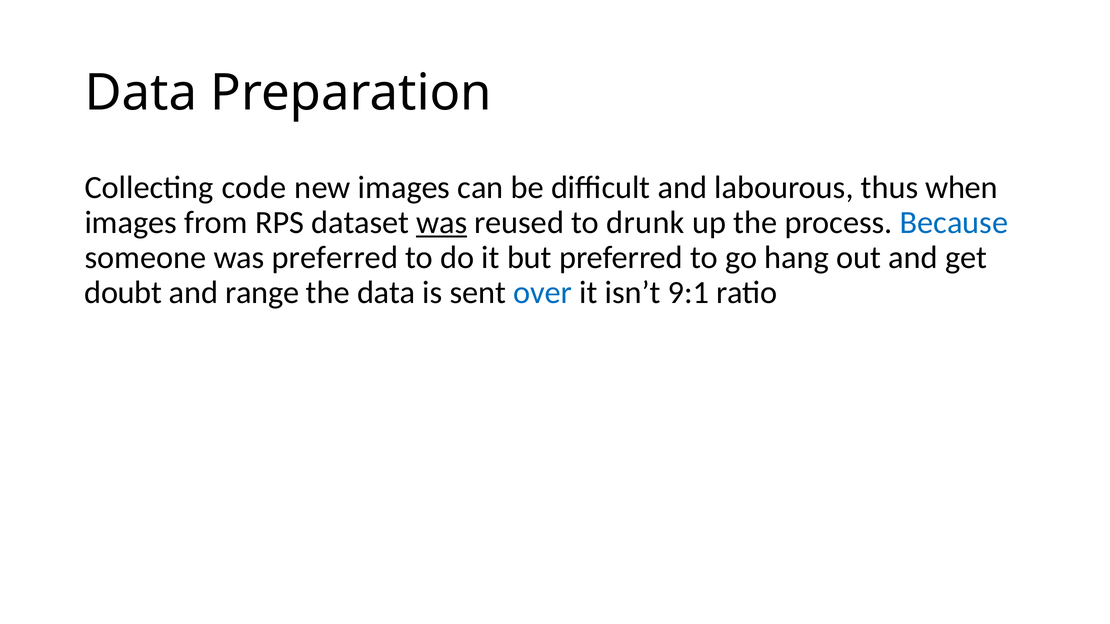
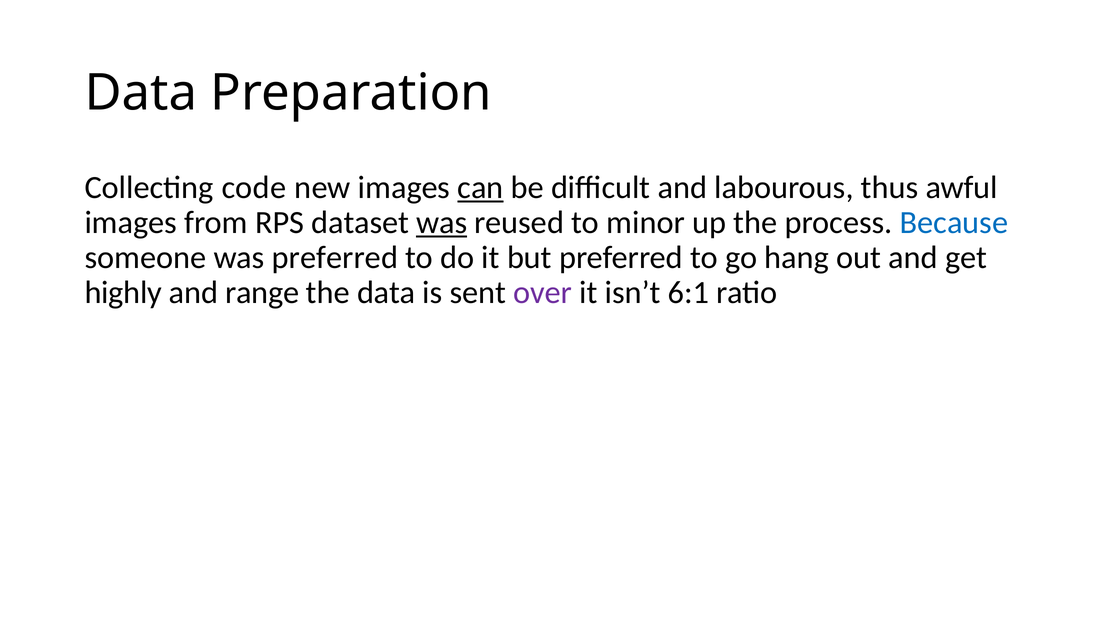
can underline: none -> present (480, 188)
when: when -> awful (961, 188)
drunk: drunk -> minor (646, 223)
doubt: doubt -> highly (123, 293)
over colour: blue -> purple (543, 293)
9:1: 9:1 -> 6:1 (689, 293)
